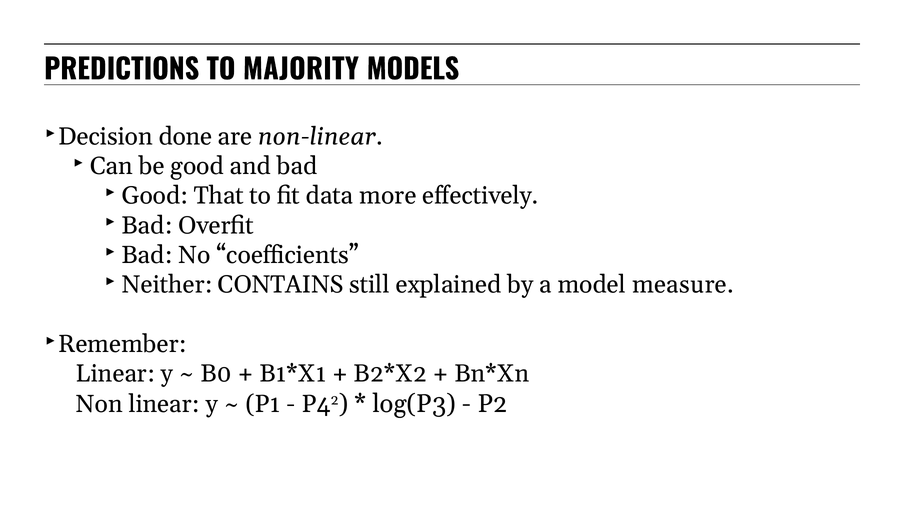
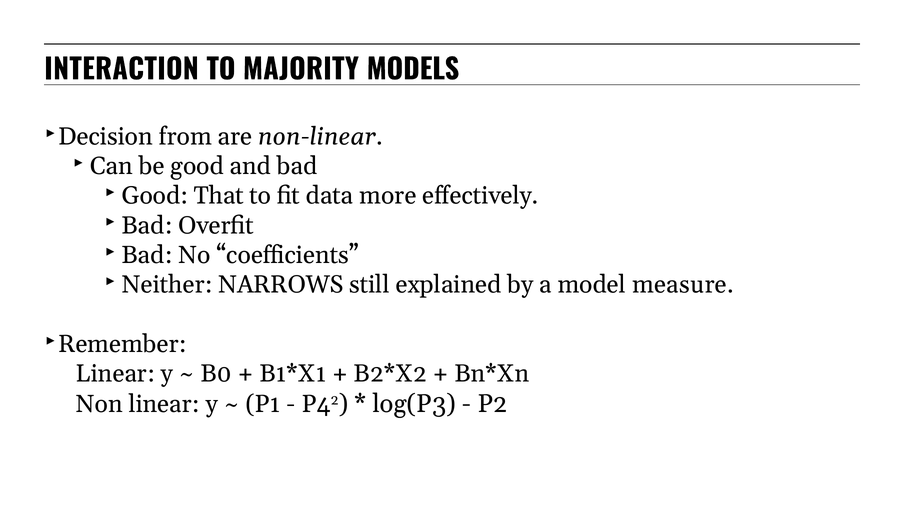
PREDICTIONS: PREDICTIONS -> INTERACTION (122, 70)
done: done -> from (185, 137)
CONTAINS: CONTAINS -> NARROWS (281, 285)
